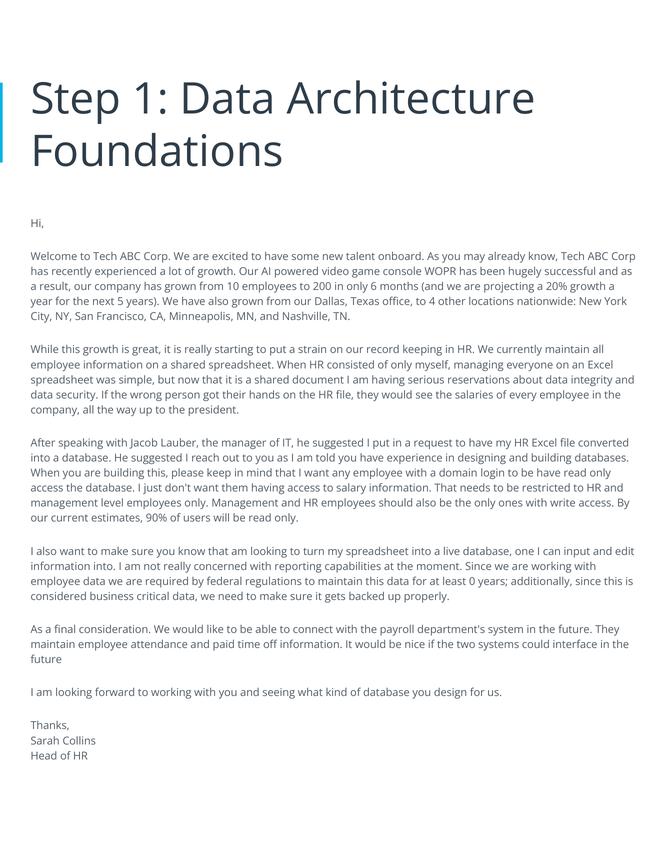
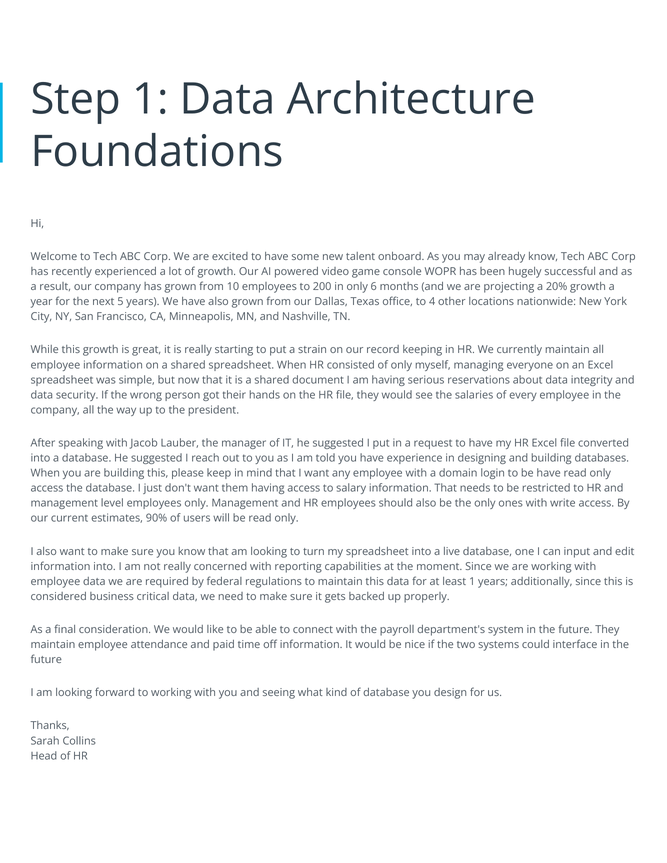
least 0: 0 -> 1 (472, 582)
